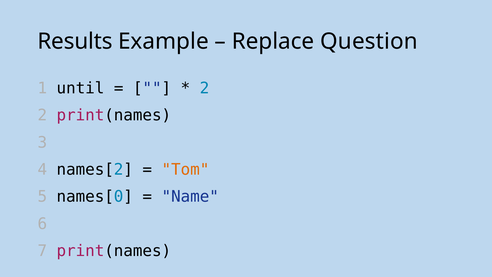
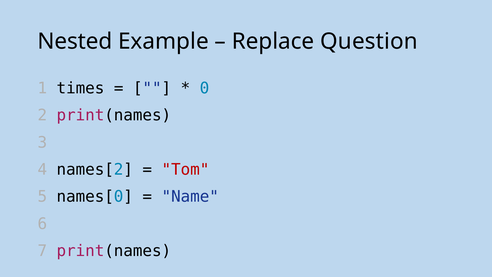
Results: Results -> Nested (75, 41)
until: until -> times (80, 88)
2: 2 -> 0 (205, 88)
Tom colour: orange -> red (185, 169)
